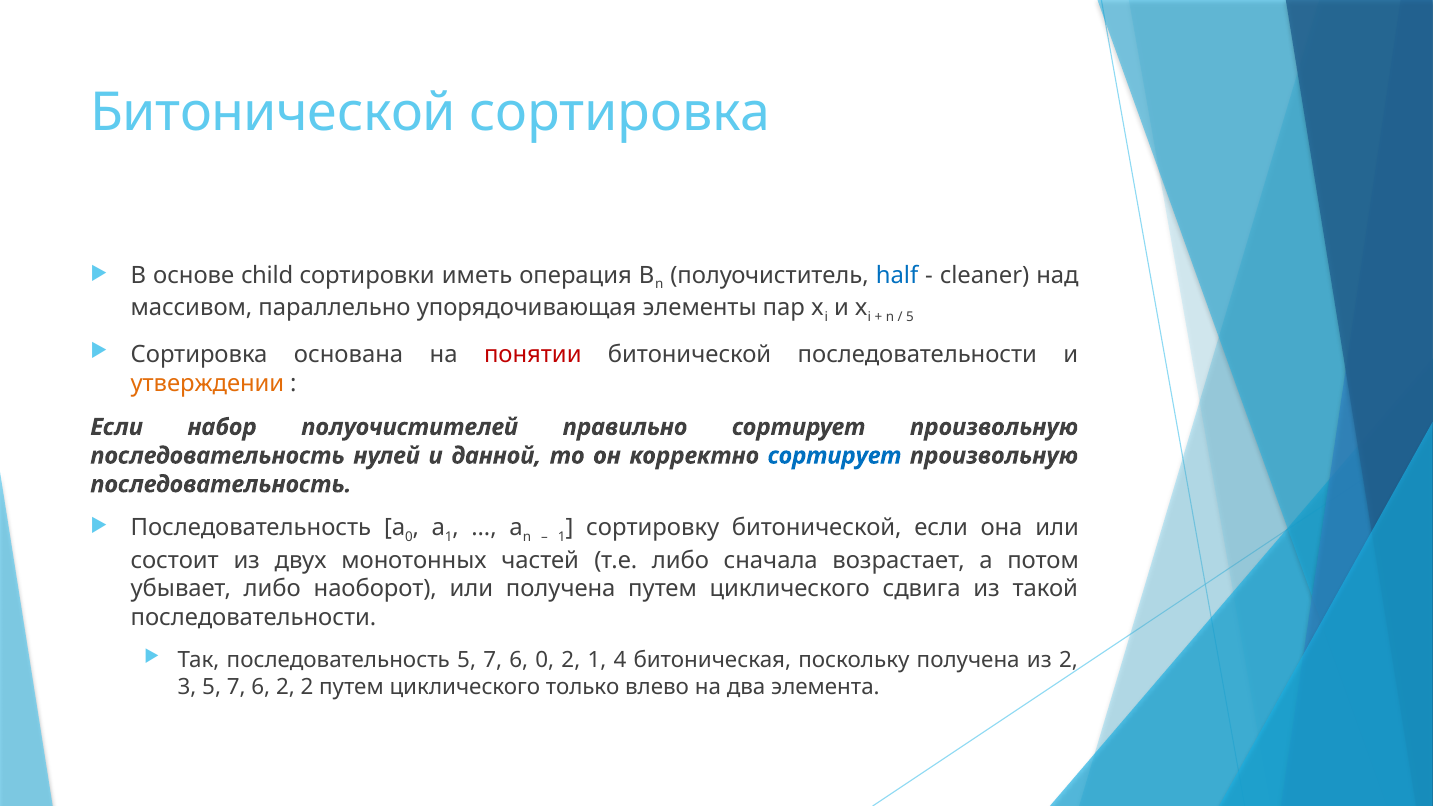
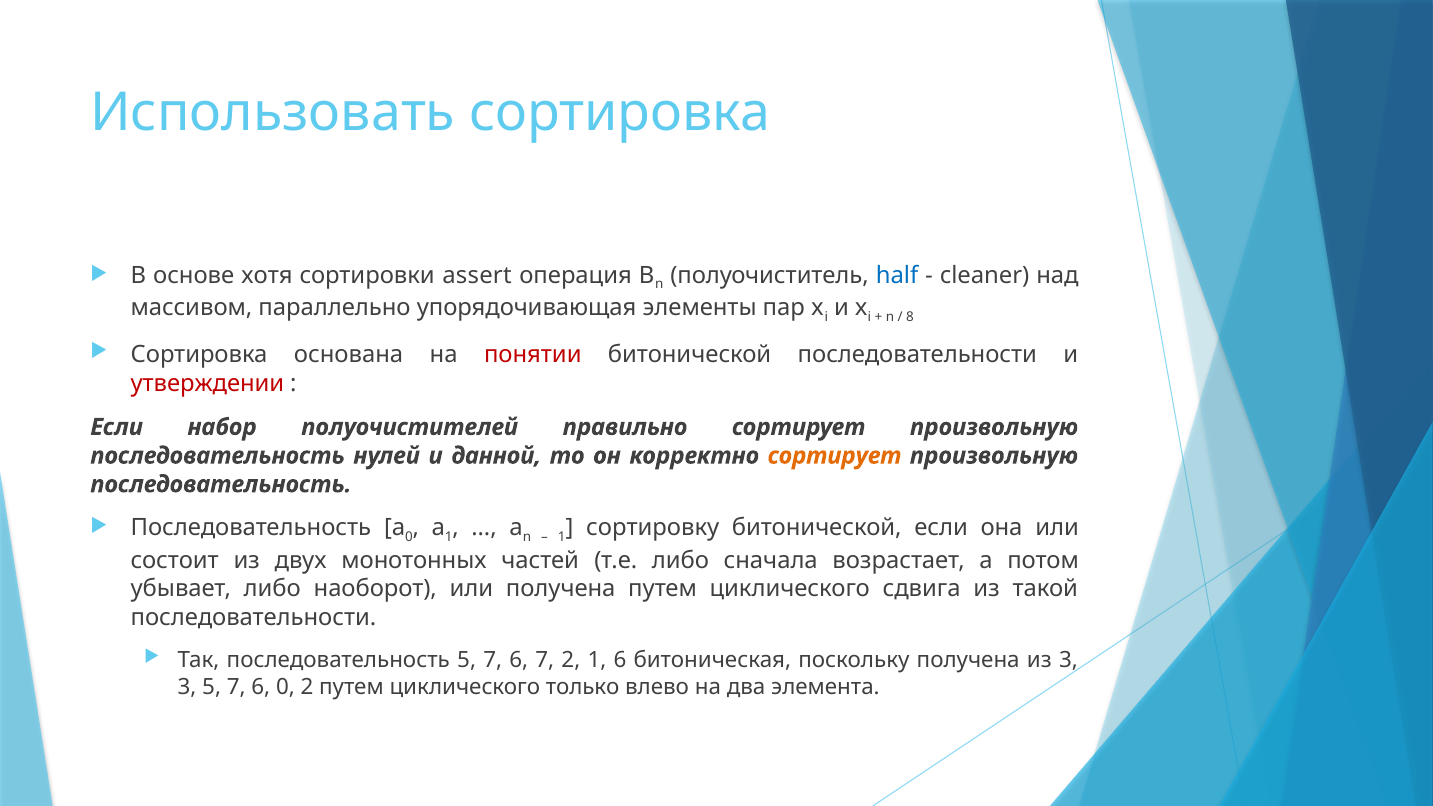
Битонической: Битонической -> Использовать (273, 113)
child: child -> хотя (267, 275)
иметь: иметь -> assert (477, 275)
5: 5 -> 8 (910, 317)
утверждении colour: orange -> red (207, 384)
сортирует colour: blue -> orange (835, 456)
6 0: 0 -> 7 (545, 660)
1 4: 4 -> 6 (620, 660)
из 2: 2 -> 3 (1068, 660)
6 2: 2 -> 0 (285, 687)
